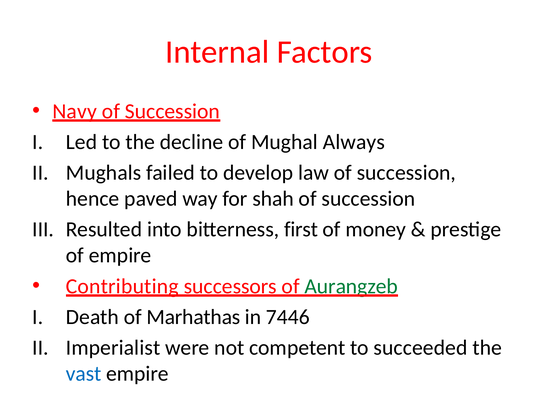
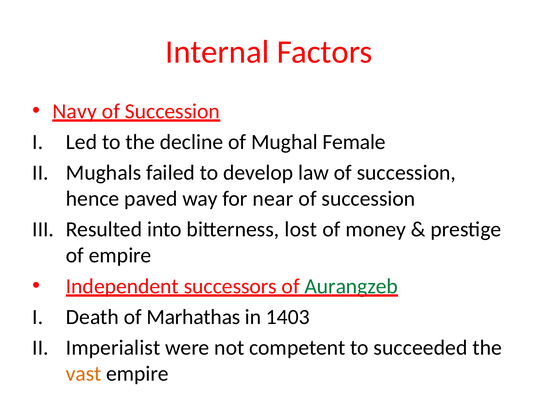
Always: Always -> Female (354, 142)
shah: shah -> near (273, 199)
first: first -> lost (301, 230)
Contributing: Contributing -> Independent (122, 287)
7446: 7446 -> 1403 (288, 317)
vast colour: blue -> orange (84, 374)
